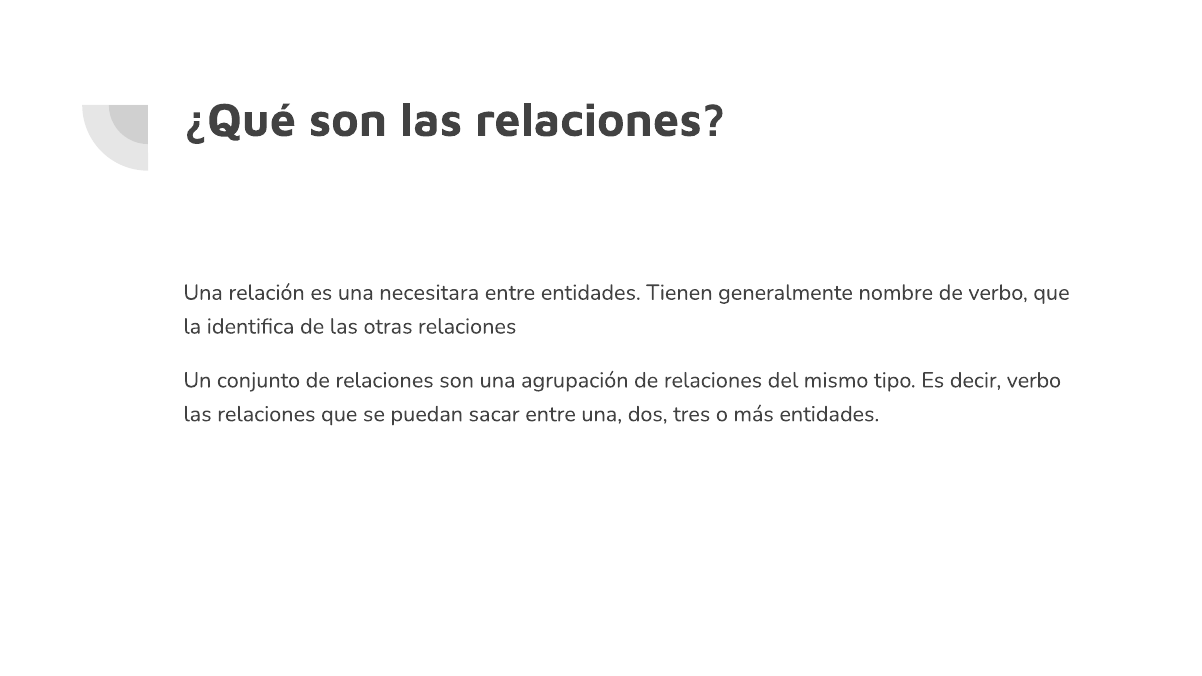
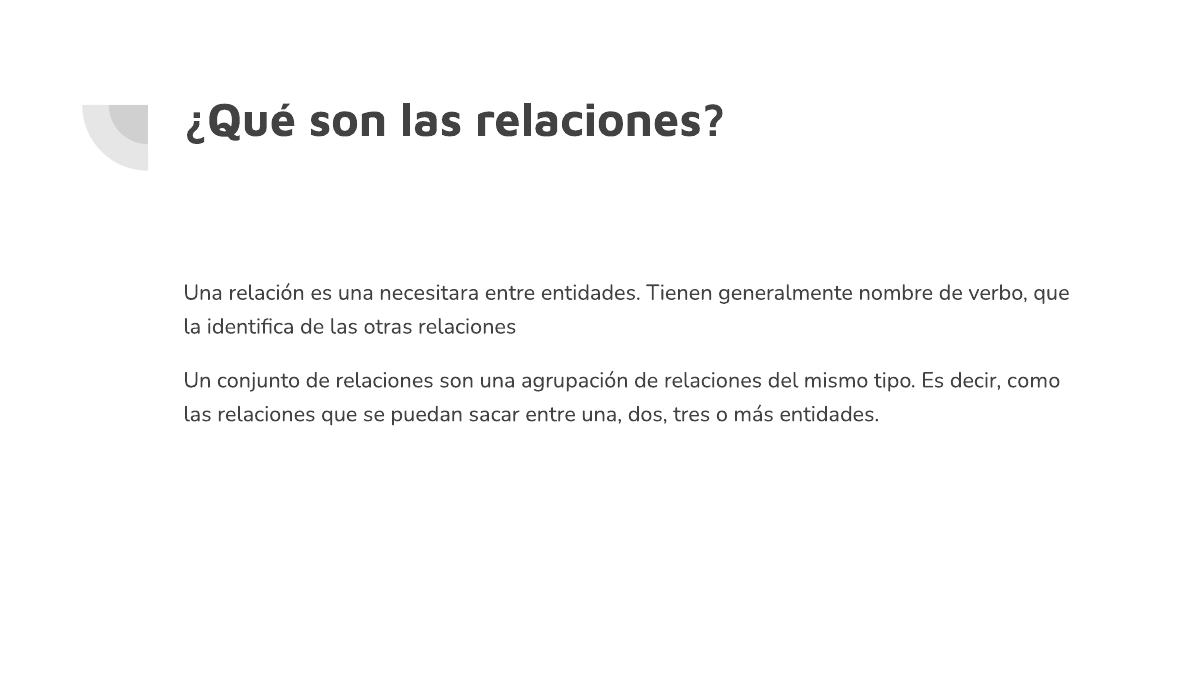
decir verbo: verbo -> como (1034, 380)
